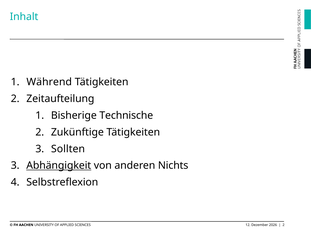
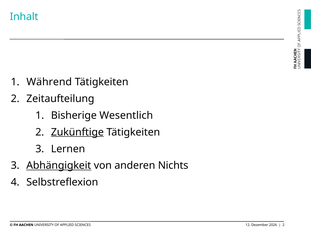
Technische: Technische -> Wesentlich (126, 115)
Zukünftige underline: none -> present (77, 132)
Sollten: Sollten -> Lernen (68, 149)
